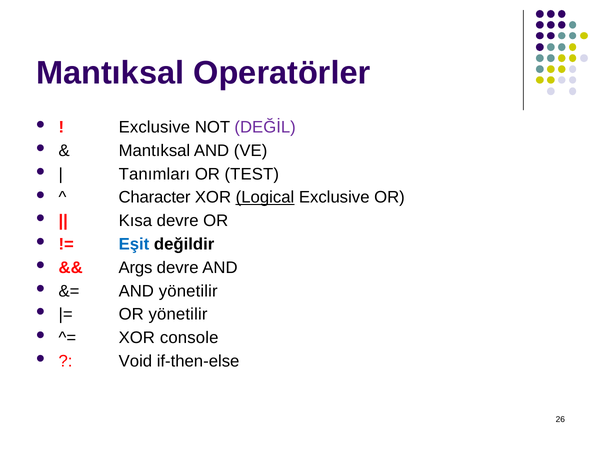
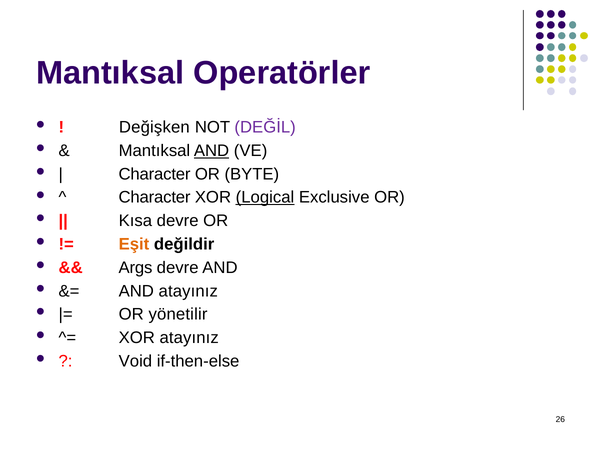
Exclusive: Exclusive -> Değişken (154, 127)
AND underline: none -> present (212, 151)
Tanımları: Tanımları -> Character (155, 174)
TEST: TEST -> BYTE (252, 174)
Eşit colour: blue -> orange (134, 244)
AND yönetilir: yönetilir -> atayınız (188, 291)
XOR console: console -> atayınız (189, 338)
